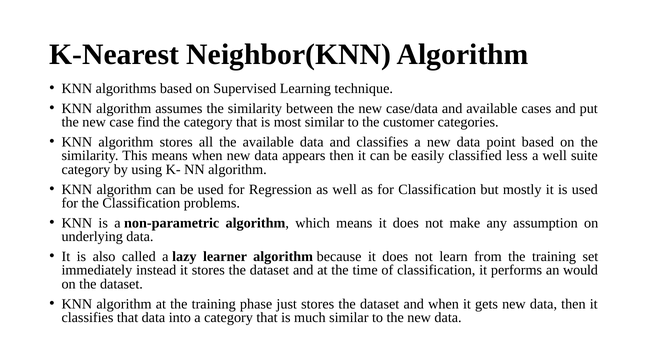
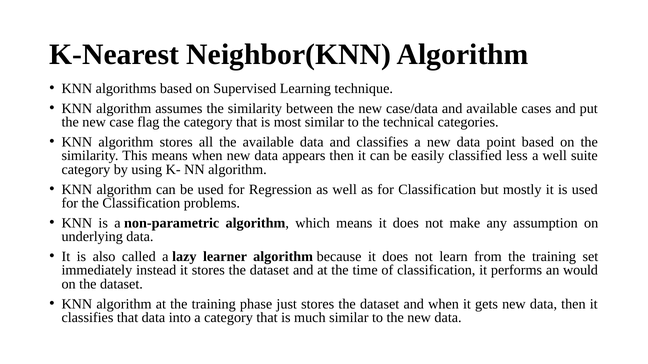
find: find -> flag (148, 122)
customer: customer -> technical (409, 122)
